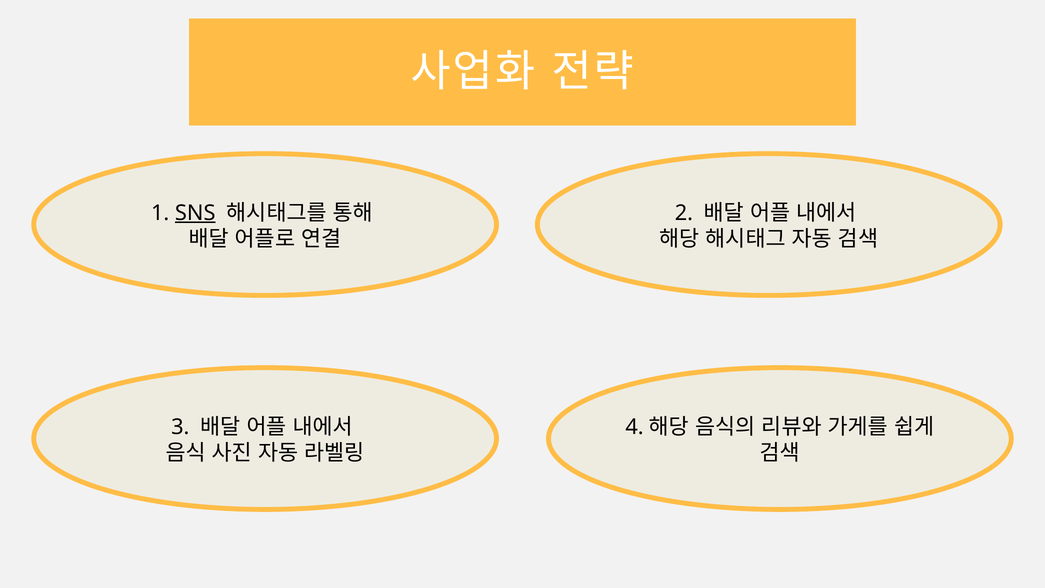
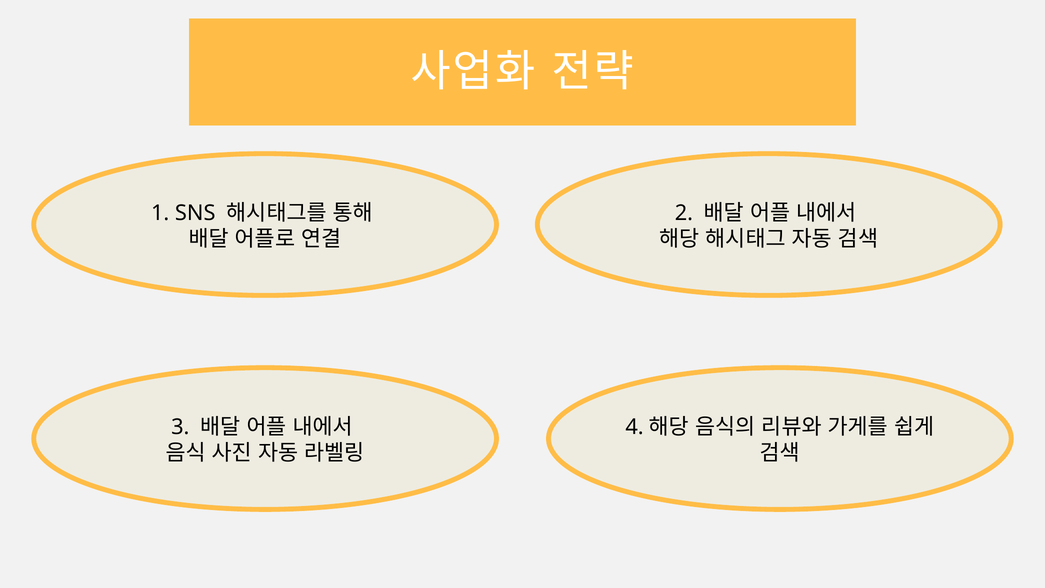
SNS underline: present -> none (195, 213)
